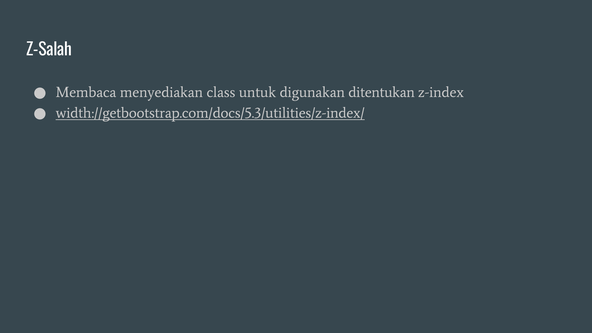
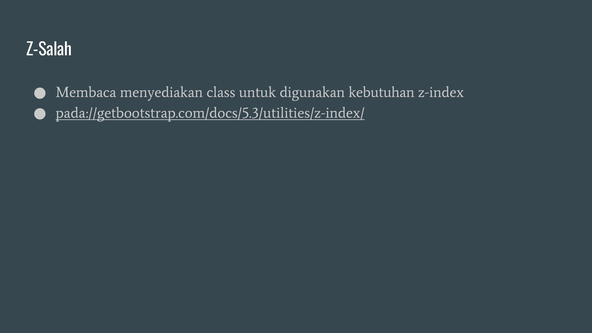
ditentukan: ditentukan -> kebutuhan (382, 92)
width://getbootstrap.com/docs/5.3/utilities/z-index/: width://getbootstrap.com/docs/5.3/utilities/z-index/ -> pada://getbootstrap.com/docs/5.3/utilities/z-index/ (210, 113)
